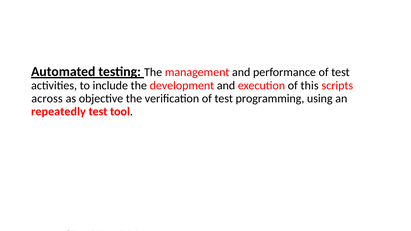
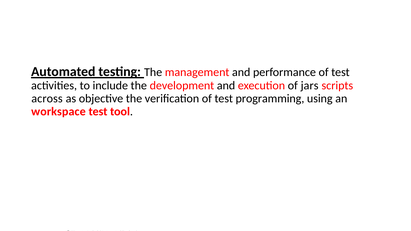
this: this -> jars (310, 86)
repeatedly: repeatedly -> workspace (58, 112)
